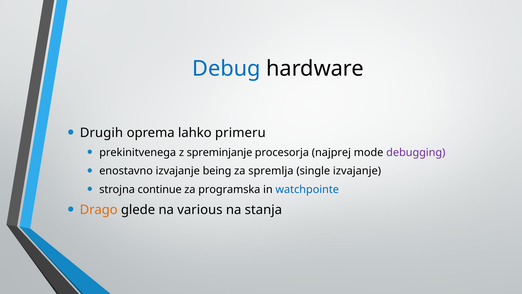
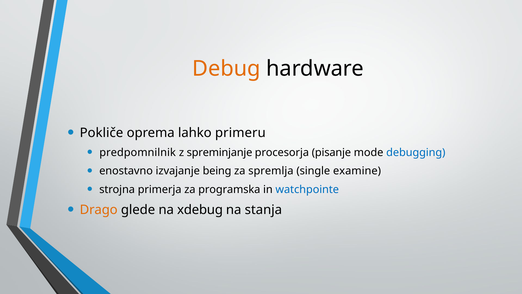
Debug colour: blue -> orange (226, 68)
Drugih: Drugih -> Pokliče (101, 133)
prekinitvenega: prekinitvenega -> predpomnilnik (138, 152)
najprej: najprej -> pisanje (331, 152)
debugging colour: purple -> blue (416, 152)
single izvajanje: izvajanje -> examine (357, 171)
continue: continue -> primerja (160, 189)
various: various -> xdebug (200, 210)
